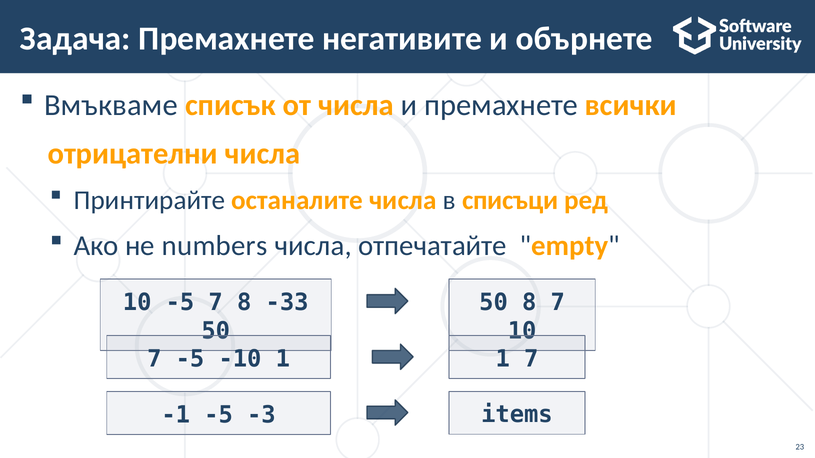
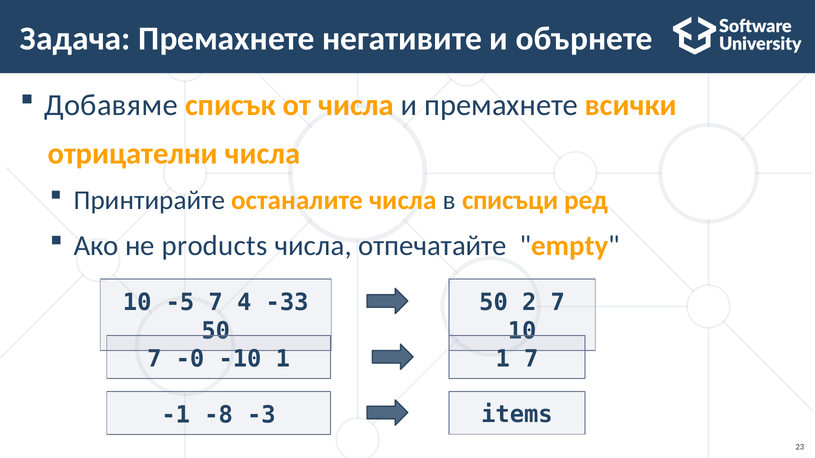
Вмъкваме: Вмъкваме -> Добавяме (111, 105)
numbers: numbers -> products (215, 246)
7 8: 8 -> 4 (244, 303)
50 8: 8 -> 2 (529, 303)
7 -5: -5 -> -0 (190, 359)
-1 -5: -5 -> -8 (219, 415)
